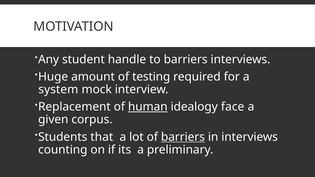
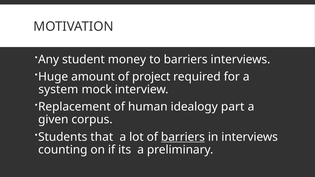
handle: handle -> money (127, 59)
testing: testing -> project (151, 77)
human underline: present -> none (148, 107)
face: face -> part (233, 107)
